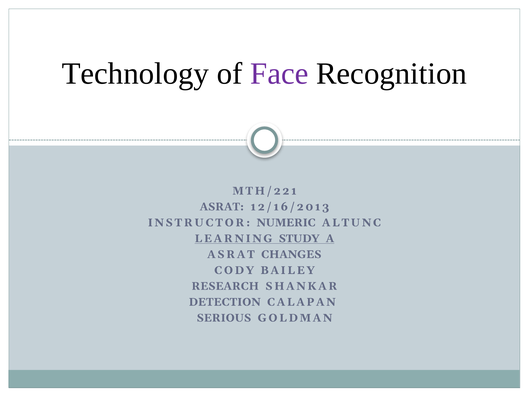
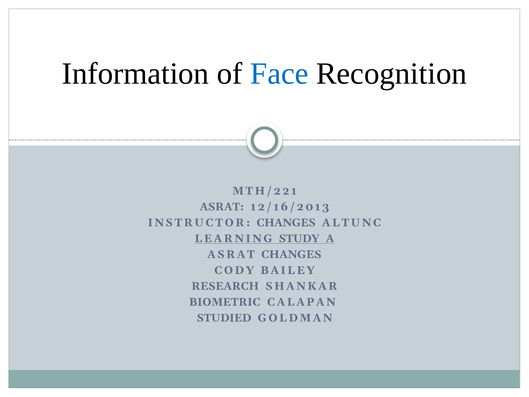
Technology: Technology -> Information (135, 74)
Face colour: purple -> blue (279, 74)
INSTRUCTOR NUMERIC: NUMERIC -> CHANGES (286, 223)
DETECTION: DETECTION -> BIOMETRIC (225, 302)
SERIOUS: SERIOUS -> STUDIED (224, 318)
